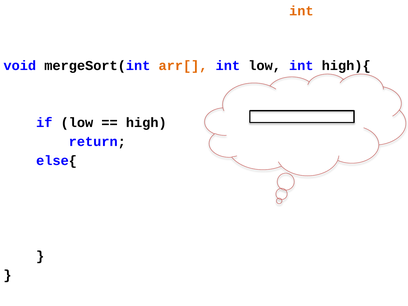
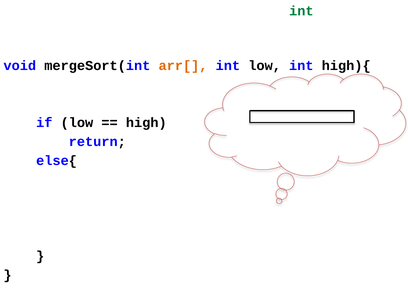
int colour: orange -> green (301, 11)
